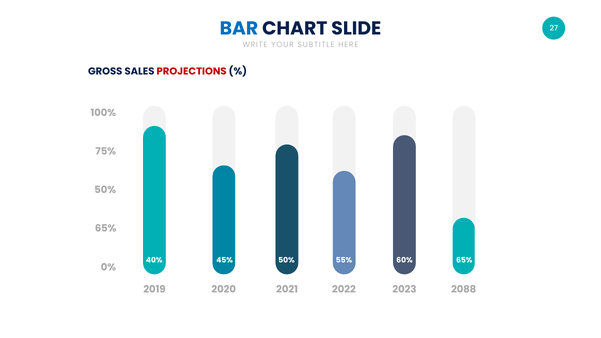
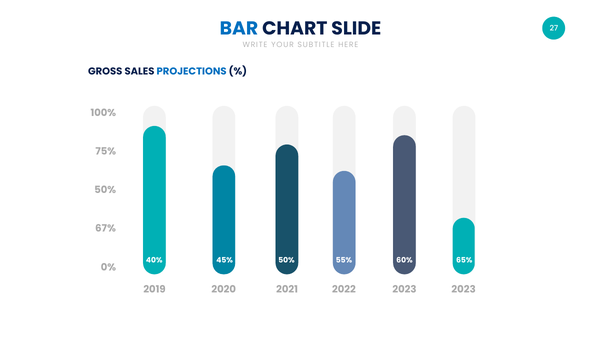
PROJECTIONS colour: red -> blue (192, 72)
65%: 65% -> 67% (106, 229)
2088: 2088 -> 2023 (464, 289)
